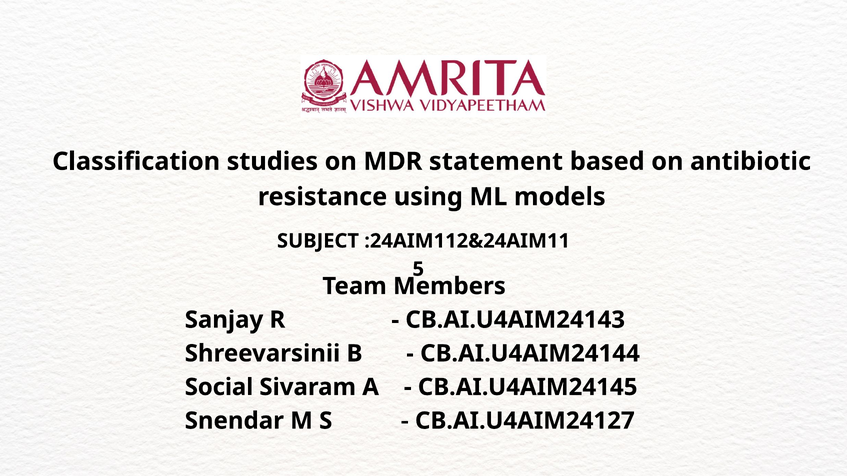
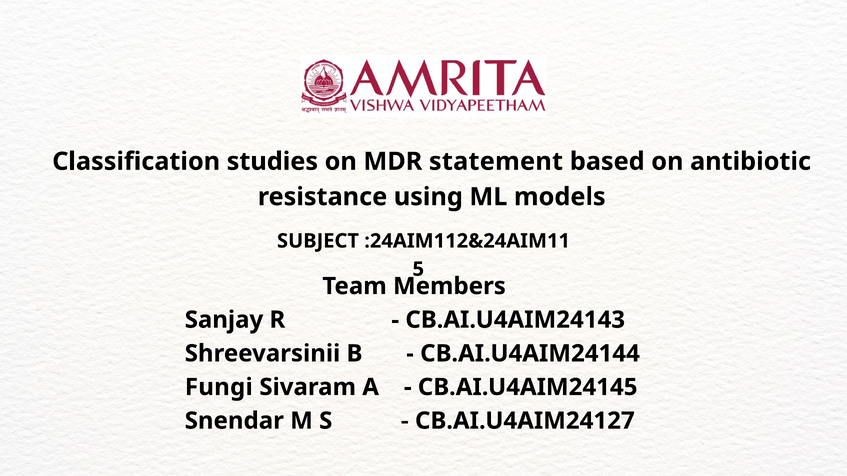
Social: Social -> Fungi (219, 387)
